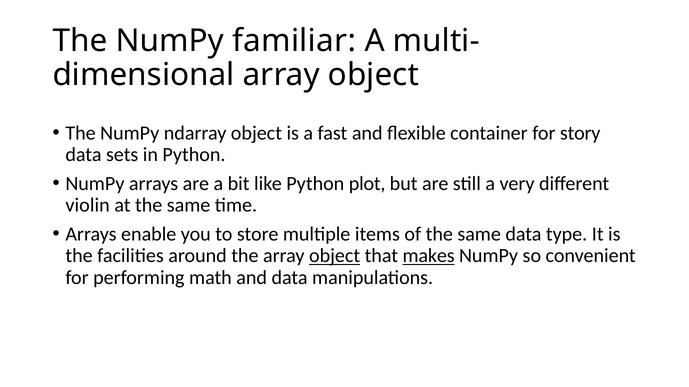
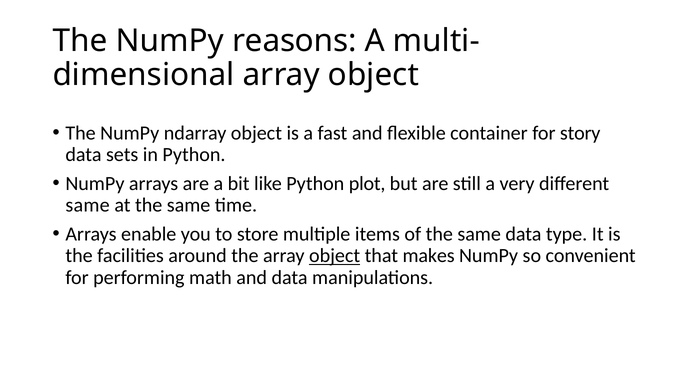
familiar: familiar -> reasons (294, 41)
violin: violin -> same (88, 206)
makes underline: present -> none (429, 256)
